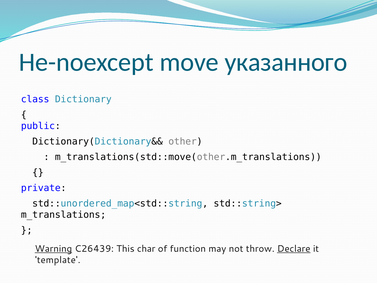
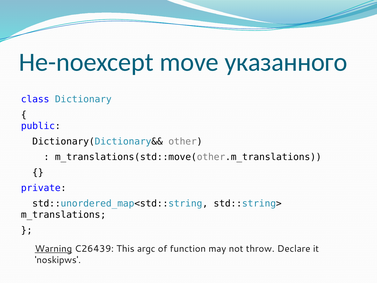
char: char -> argc (146, 249)
Declare underline: present -> none (294, 249)
template: template -> noskipws (58, 260)
